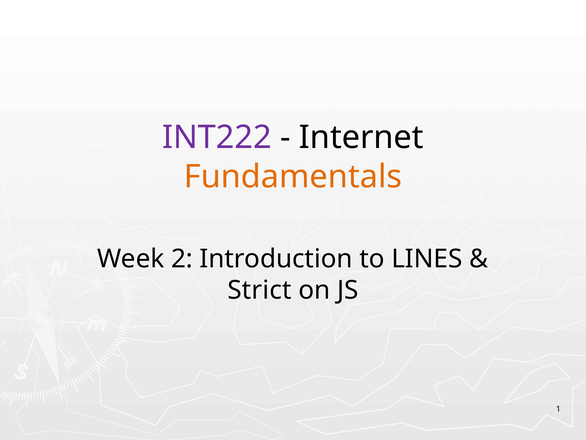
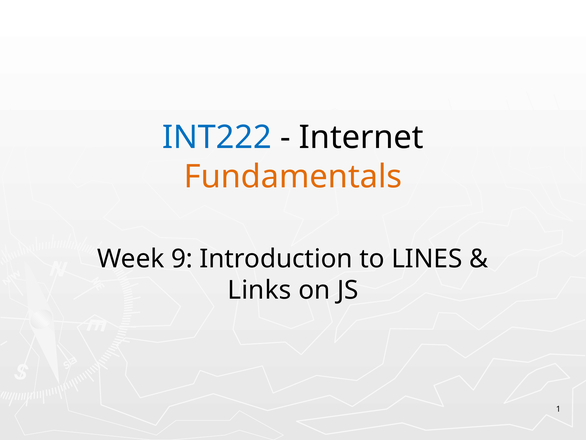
INT222 colour: purple -> blue (217, 137)
2: 2 -> 9 (182, 259)
Strict: Strict -> Links (259, 290)
